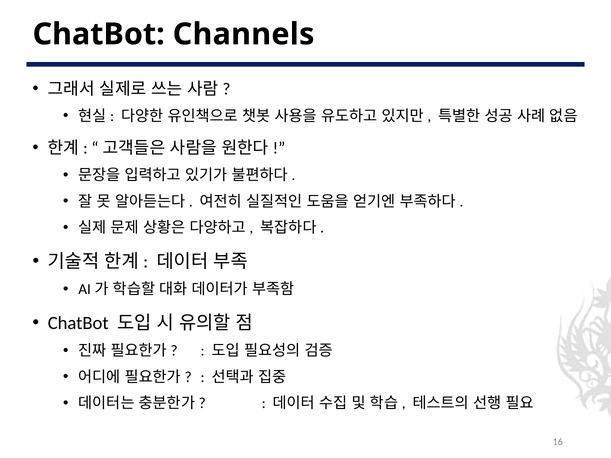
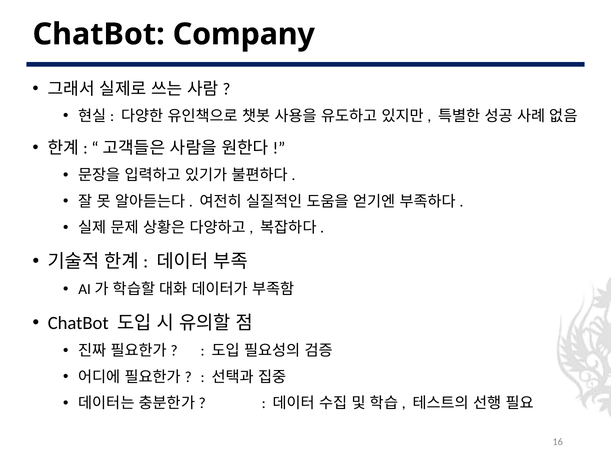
Channels: Channels -> Company (244, 34)
